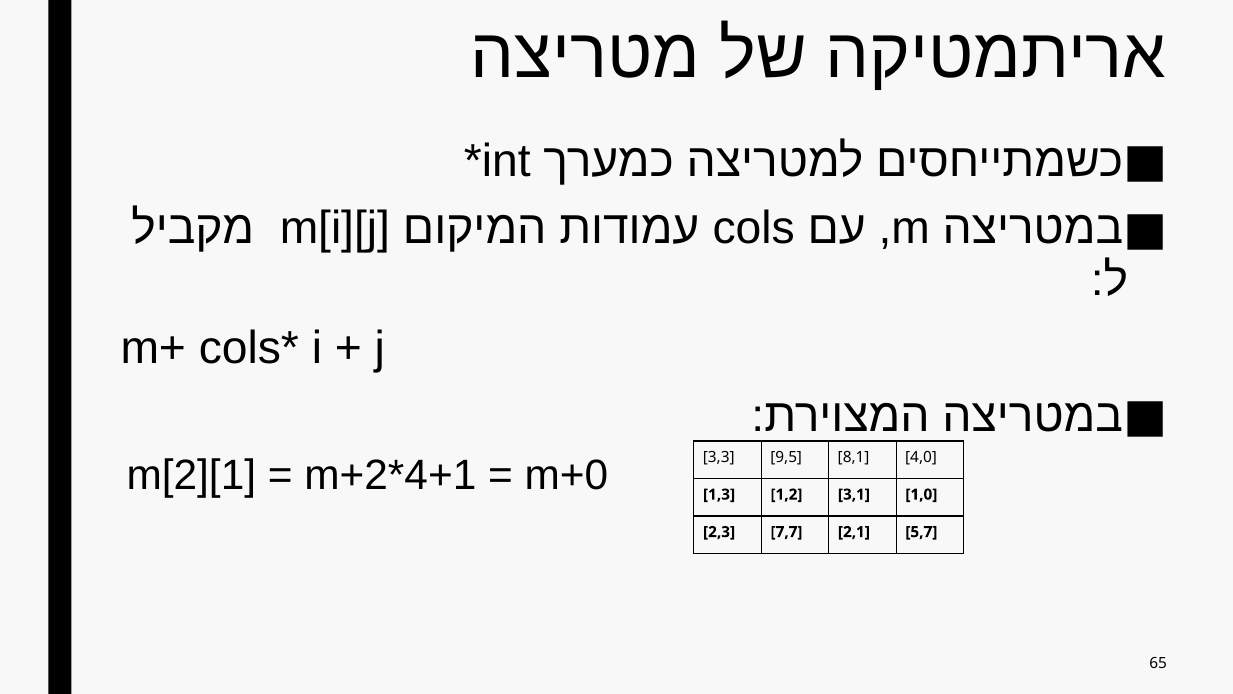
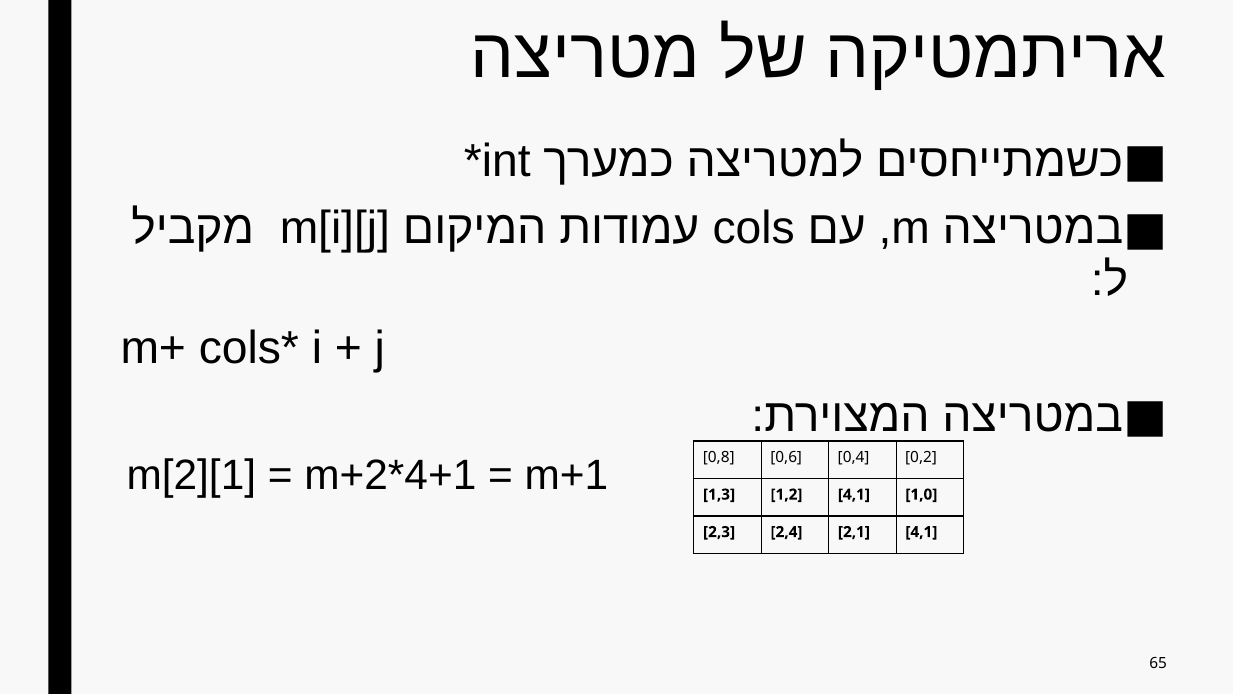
3,3: 3,3 -> 0,8 (719, 457)
9,5: 9,5 -> 0,6 (786, 457)
8,1: 8,1 -> 0,4 (854, 457)
4,0: 4,0 -> 0,2 (921, 457)
m+0: m+0 -> m+1 (566, 475)
3,1: 3,1 -> 4,1 (854, 494)
7,7: 7,7 -> 2,4 (787, 532)
5,7: 5,7 -> 4,1 (921, 532)
